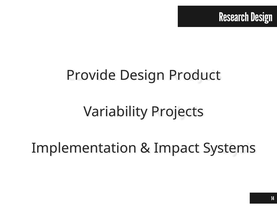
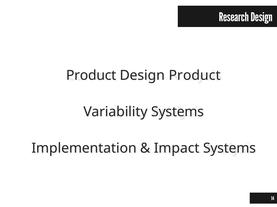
Provide: Provide -> Product (91, 76)
Variability Projects: Projects -> Systems (178, 112)
